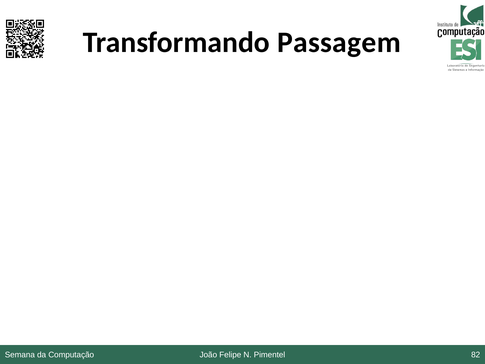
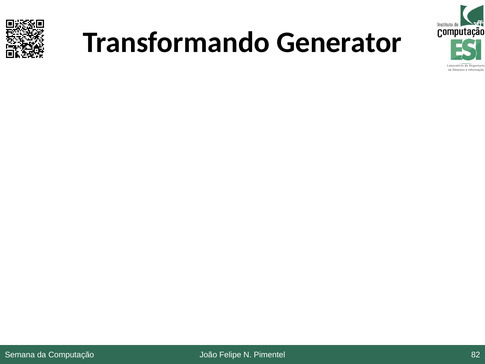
Passagem: Passagem -> Generator (339, 42)
